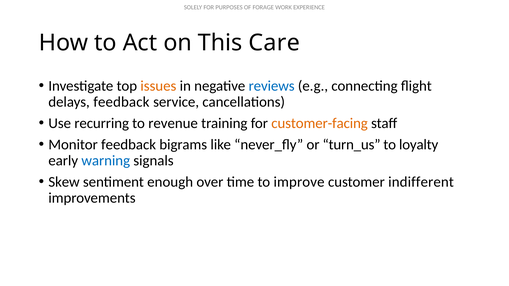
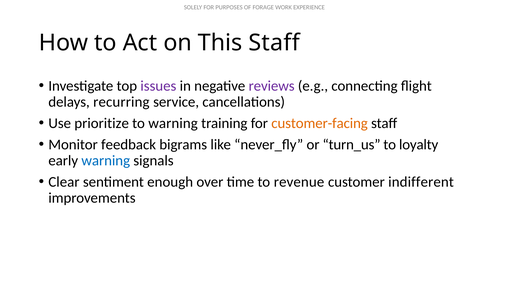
This Care: Care -> Staff (274, 43)
issues colour: orange -> purple (158, 86)
reviews colour: blue -> purple (272, 86)
delays feedback: feedback -> recurring (121, 102)
recurring: recurring -> prioritize (102, 123)
to revenue: revenue -> warning (173, 123)
Skew: Skew -> Clear (64, 182)
improve: improve -> revenue (299, 182)
